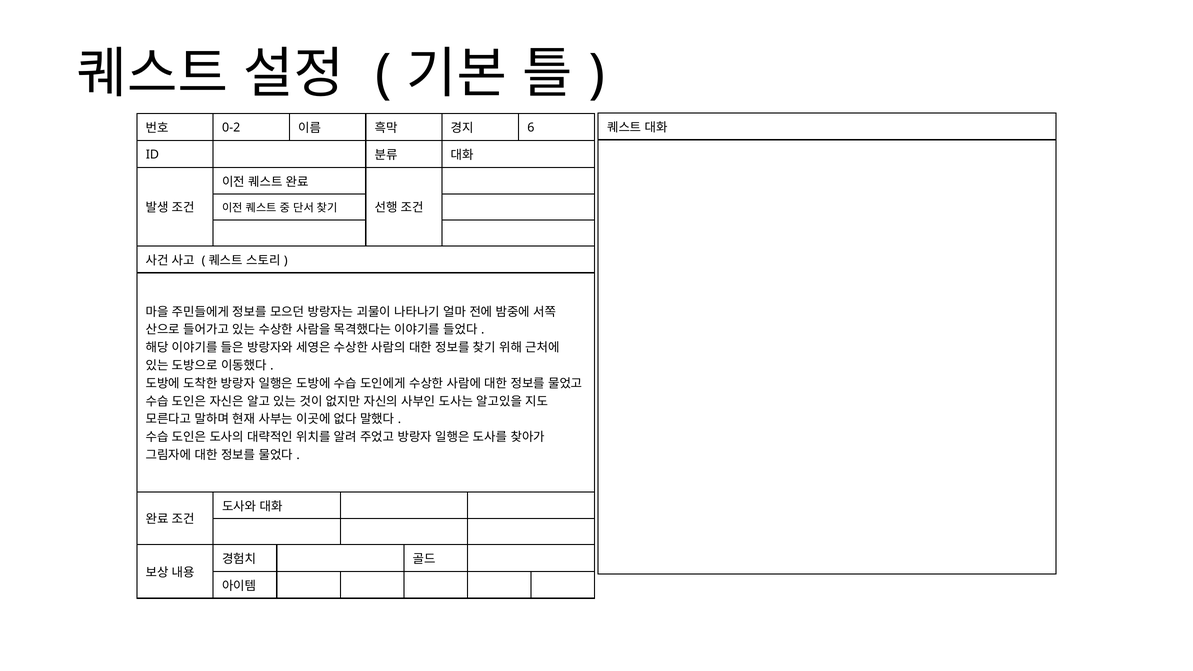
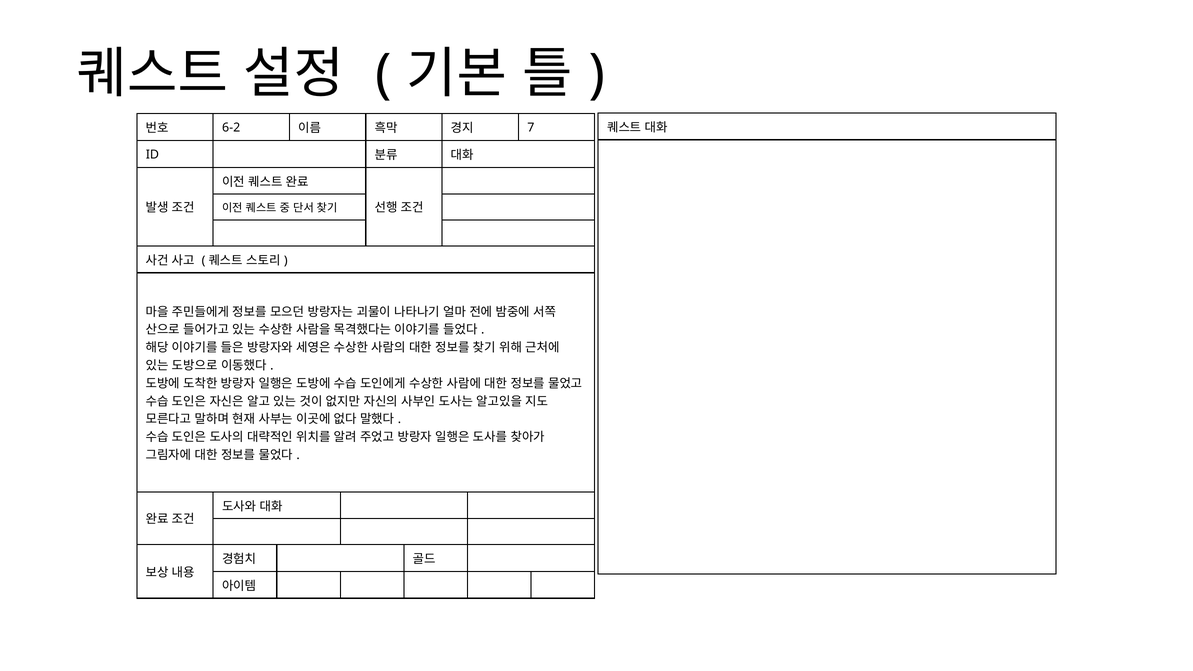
0-2: 0-2 -> 6-2 (231, 128)
6: 6 -> 7 (531, 128)
